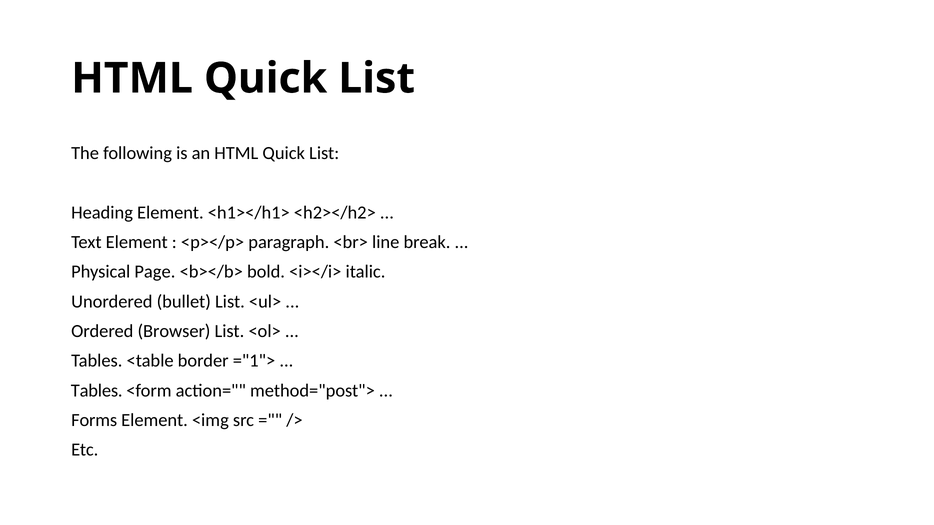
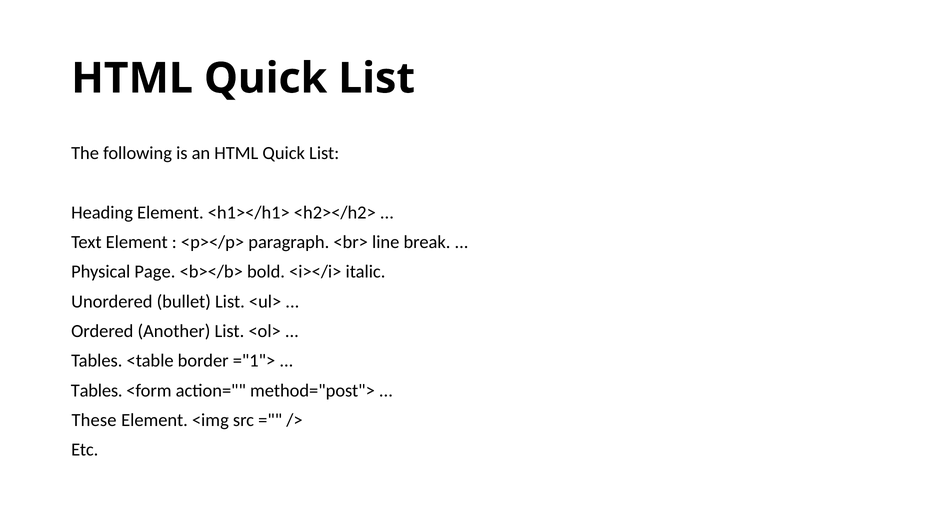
Browser: Browser -> Another (174, 331)
Forms: Forms -> These (94, 421)
